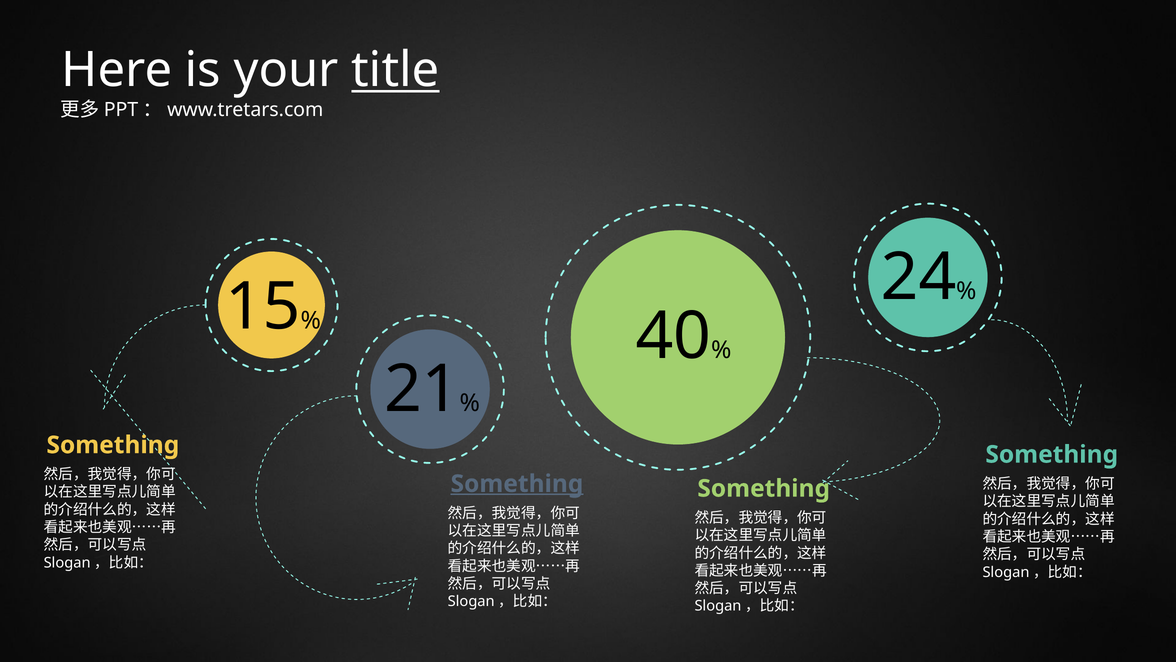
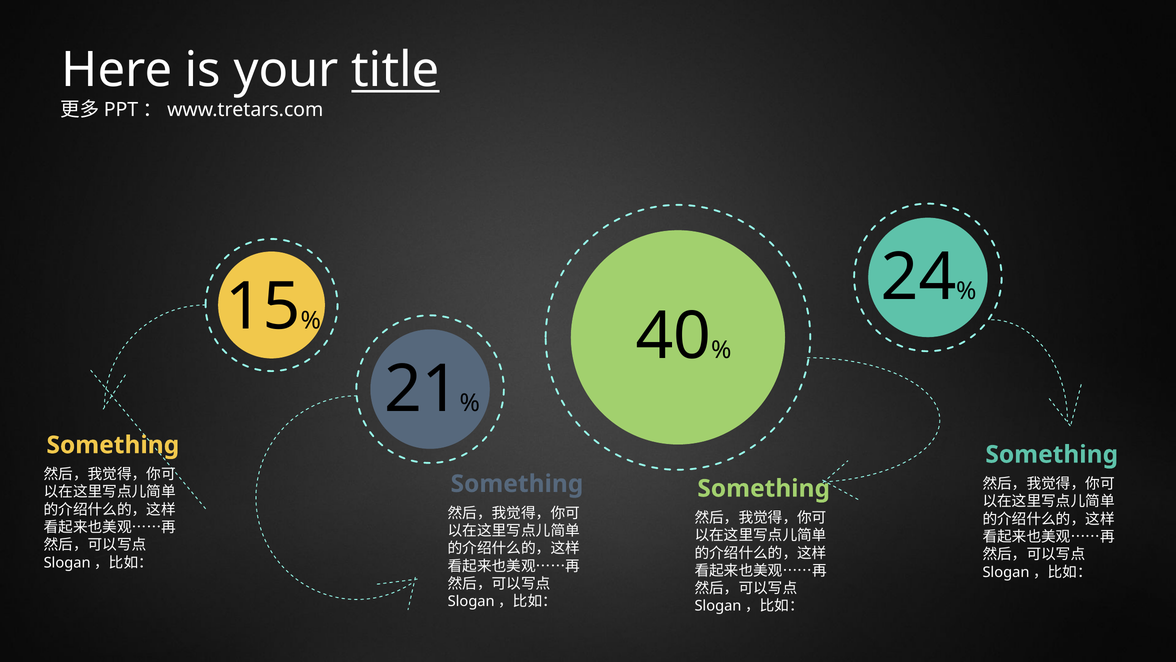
Something underline: present -> none (517, 483)
